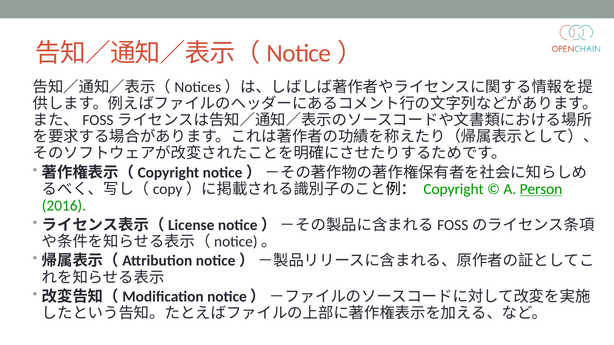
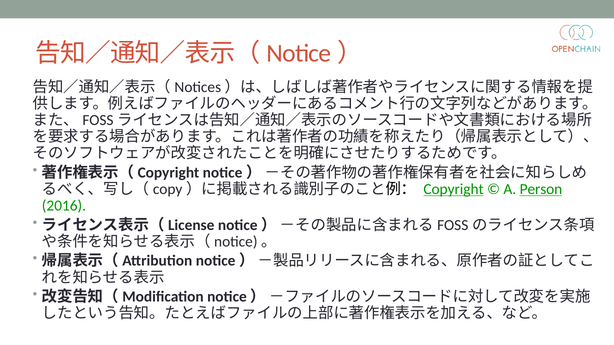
Copyright underline: none -> present (454, 189)
